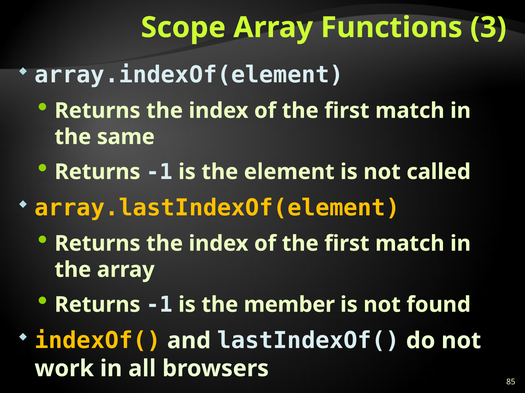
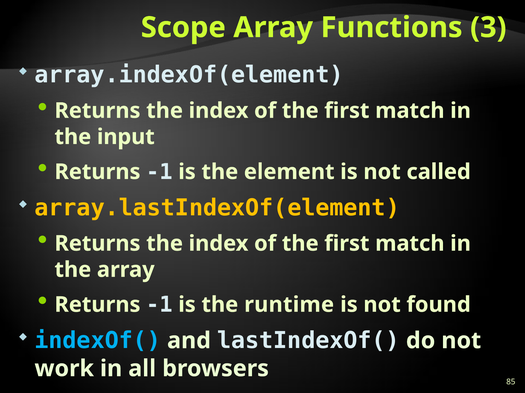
same: same -> input (126, 137)
member: member -> runtime (289, 305)
indexOf( colour: yellow -> light blue (98, 341)
